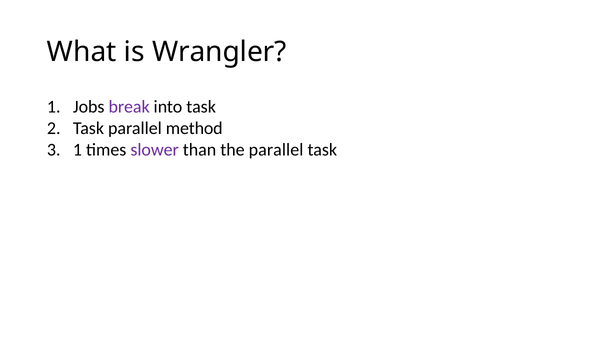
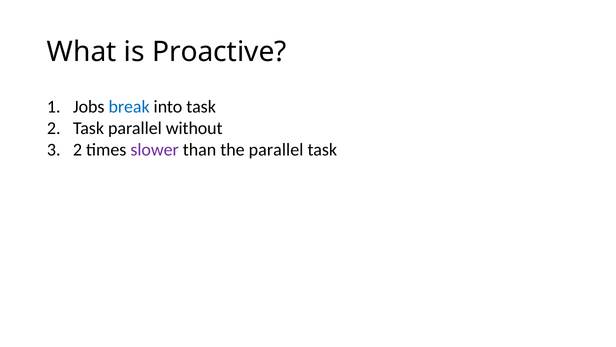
Wrangler: Wrangler -> Proactive (219, 52)
break colour: purple -> blue (129, 107)
method: method -> without (194, 128)
1: 1 -> 2 (78, 150)
